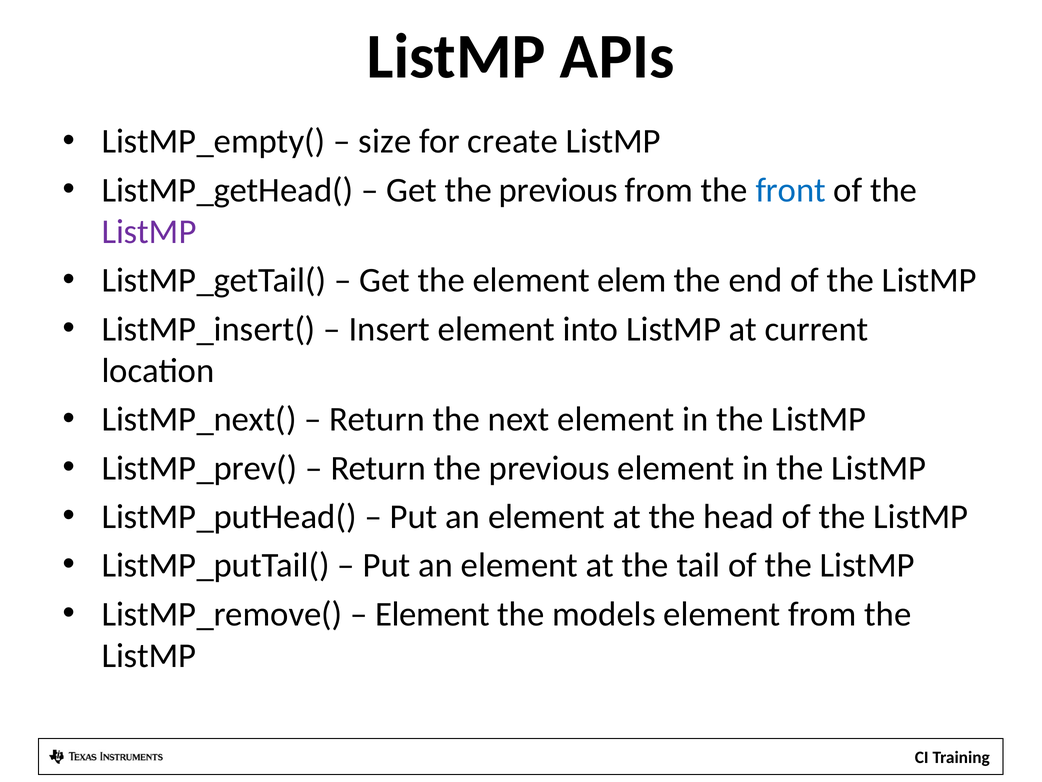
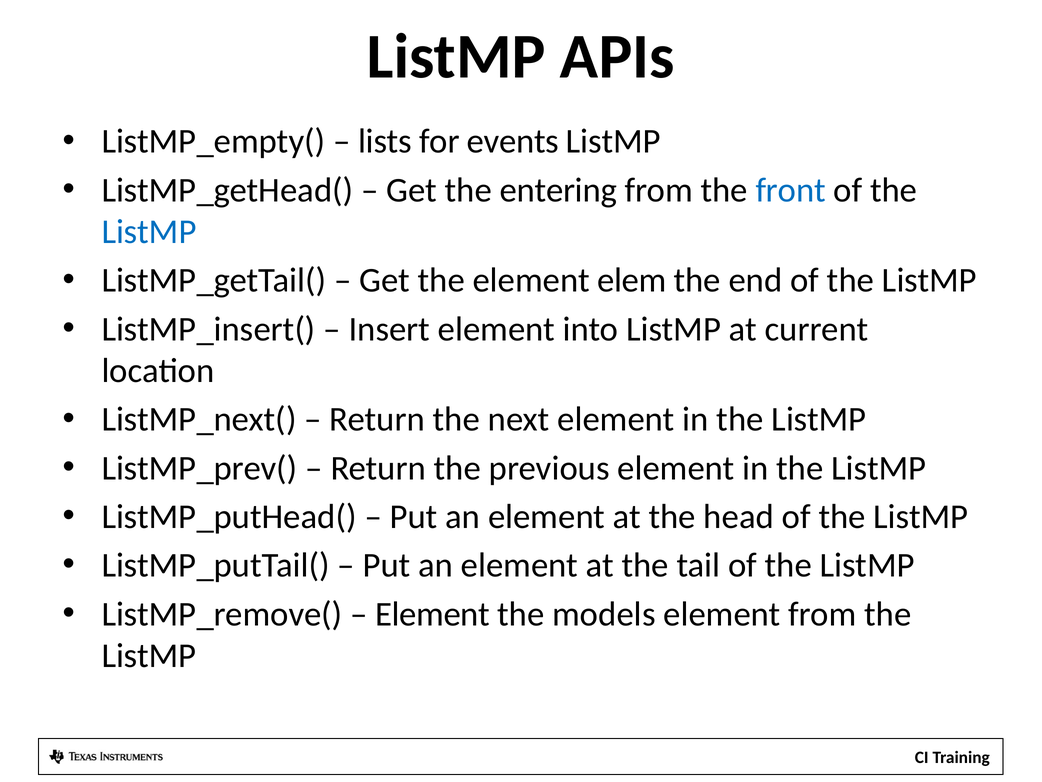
size: size -> lists (385, 141)
create: create -> events (513, 141)
Get the previous: previous -> entering (558, 190)
ListMP colour: purple -> blue (149, 232)
